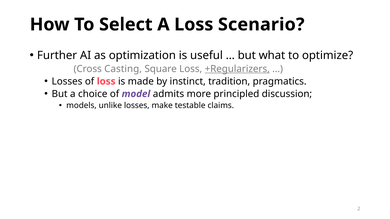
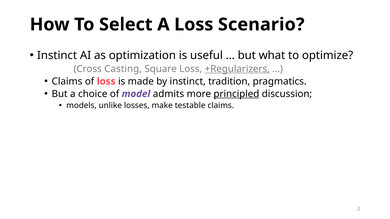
Further: Further -> Instinct (57, 55)
Losses: Losses -> Claims (67, 81)
principled underline: none -> present (236, 94)
